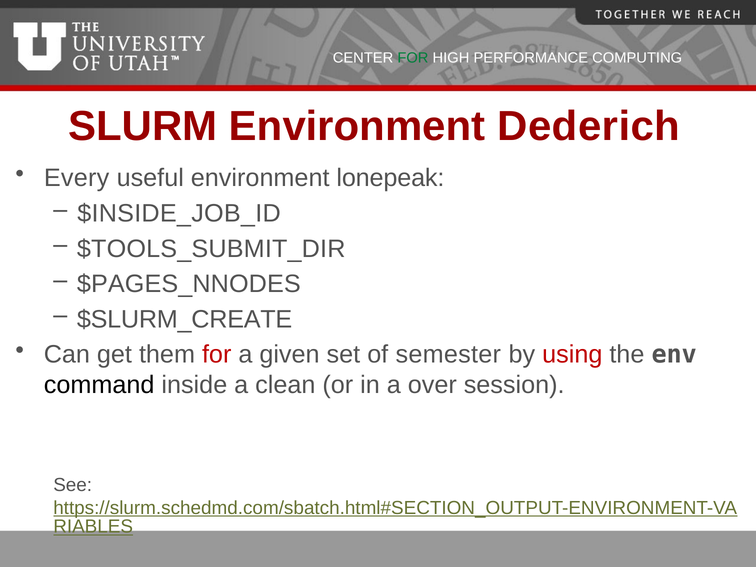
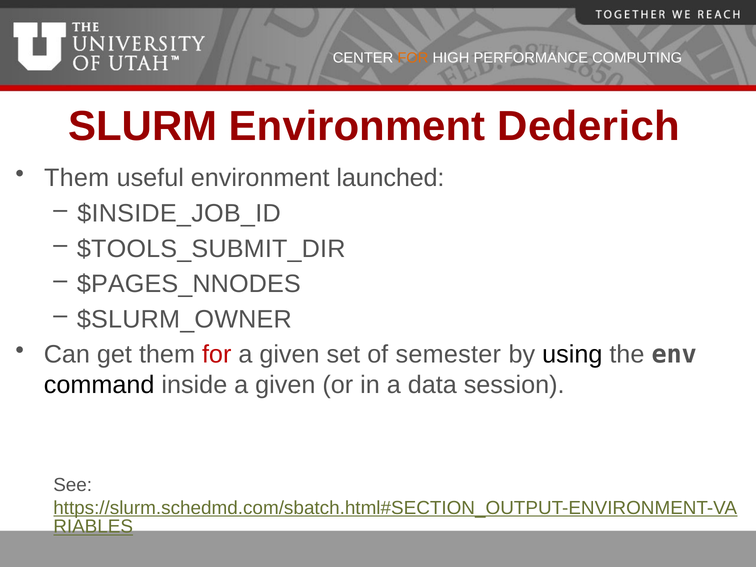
FOR colour: green -> orange (413, 58)
Every: Every -> Them (77, 178)
lonepeak: lonepeak -> launched (390, 178)
$SLURM_CREATE: $SLURM_CREATE -> $SLURM_OWNER (184, 319)
using colour: red -> black (572, 355)
inside a clean: clean -> given (285, 385)
over: over -> data (432, 385)
